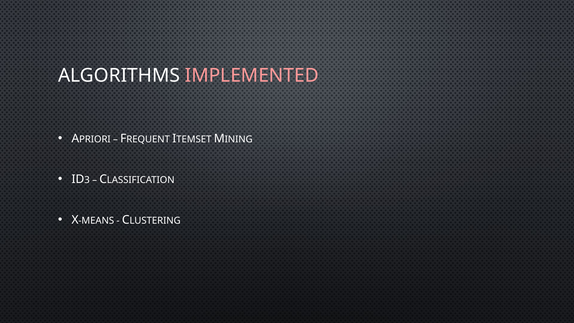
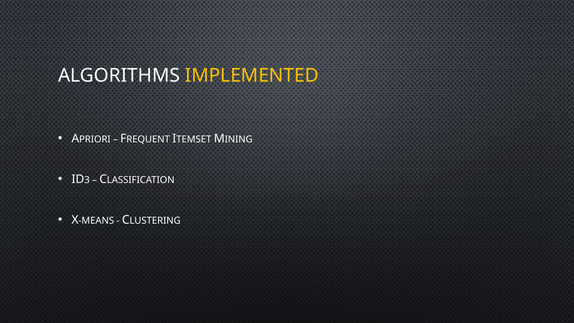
IMPLEMENTED colour: pink -> yellow (252, 75)
